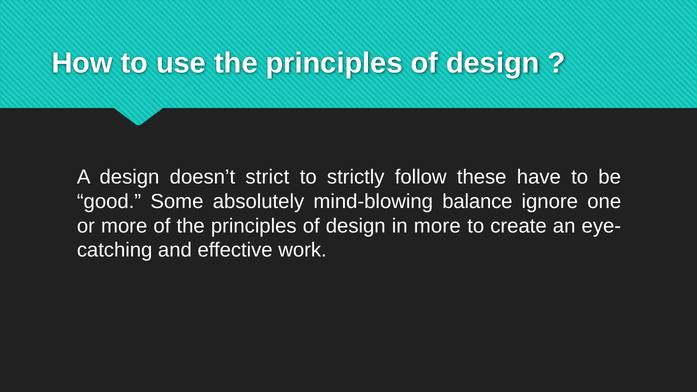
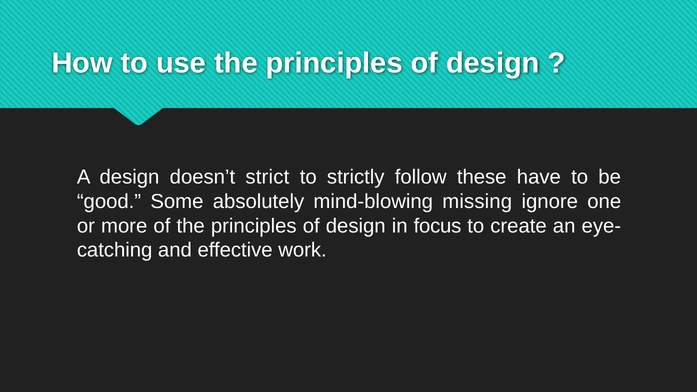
balance: balance -> missing (477, 201)
in more: more -> focus (438, 226)
